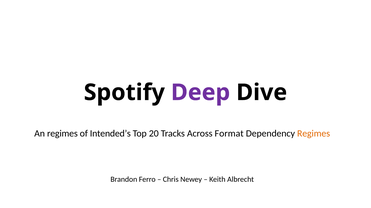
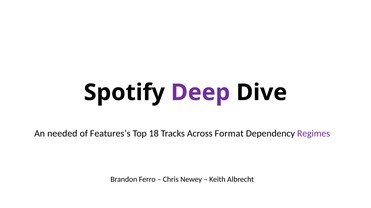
An regimes: regimes -> needed (62, 134)
Intended’s: Intended’s -> Features’s (110, 134)
20: 20 -> 18 (154, 134)
Regimes colour: orange -> purple (314, 134)
